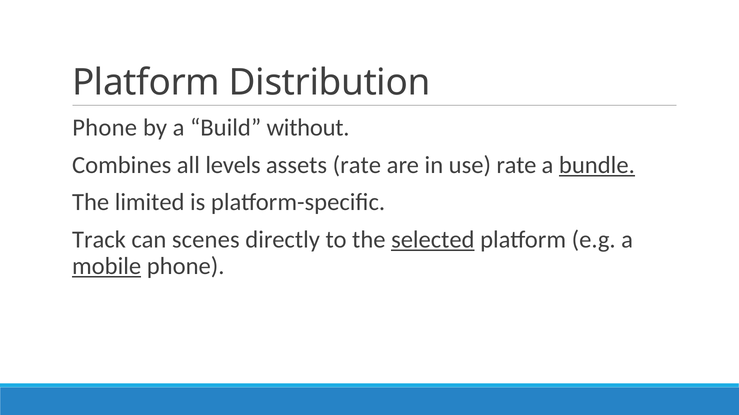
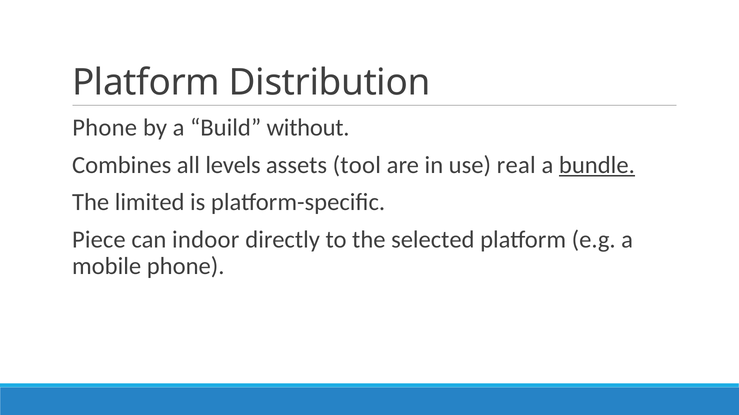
assets rate: rate -> tool (357, 165)
use rate: rate -> real (516, 165)
Track: Track -> Piece (99, 240)
scenes: scenes -> indoor (206, 240)
selected underline: present -> none (433, 240)
mobile underline: present -> none (107, 267)
